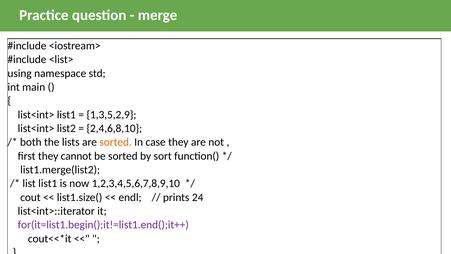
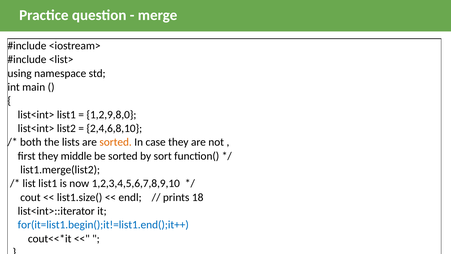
1,3,5,2,9: 1,3,5,2,9 -> 1,2,9,8,0 (111, 114)
cannot: cannot -> middle (76, 156)
24: 24 -> 18 (198, 197)
for(it=list1.begin();it!=list1.end();it++ colour: purple -> blue (103, 225)
